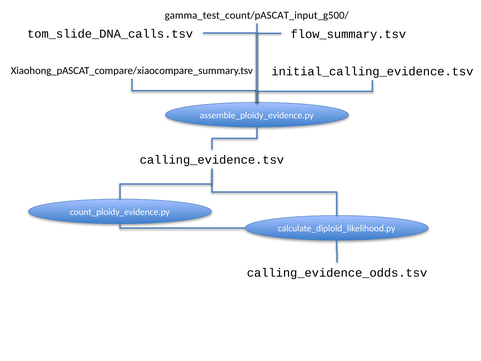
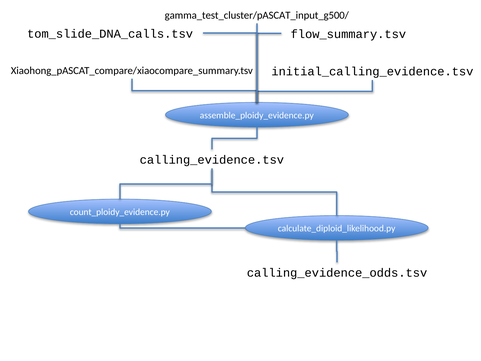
gamma_test_count/pASCAT_input_g500/: gamma_test_count/pASCAT_input_g500/ -> gamma_test_cluster/pASCAT_input_g500/ (257, 15)
